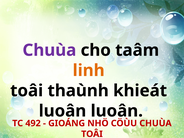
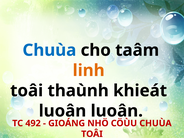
Chuùa colour: purple -> blue (49, 50)
